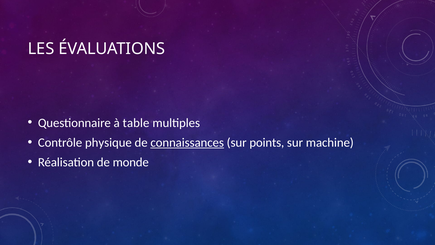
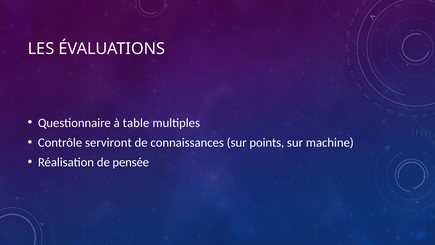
physique: physique -> serviront (108, 142)
connaissances underline: present -> none (187, 142)
monde: monde -> pensée (131, 162)
